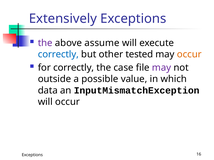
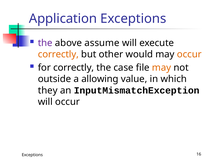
Extensively: Extensively -> Application (63, 19)
correctly colour: blue -> orange (58, 55)
tested: tested -> would (139, 55)
may colour: purple -> orange (162, 68)
possible: possible -> allowing (100, 79)
data: data -> they (48, 91)
